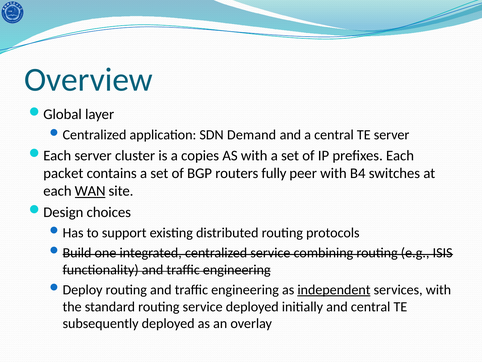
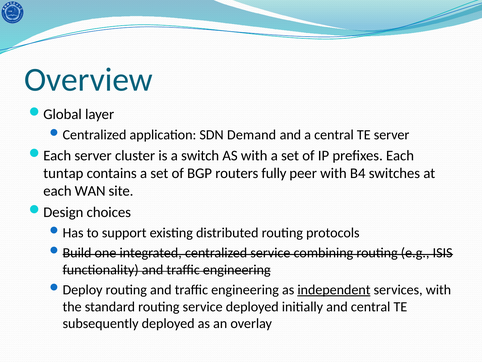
copies: copies -> switch (200, 155)
packet: packet -> tuntap (63, 173)
WAN underline: present -> none (90, 191)
